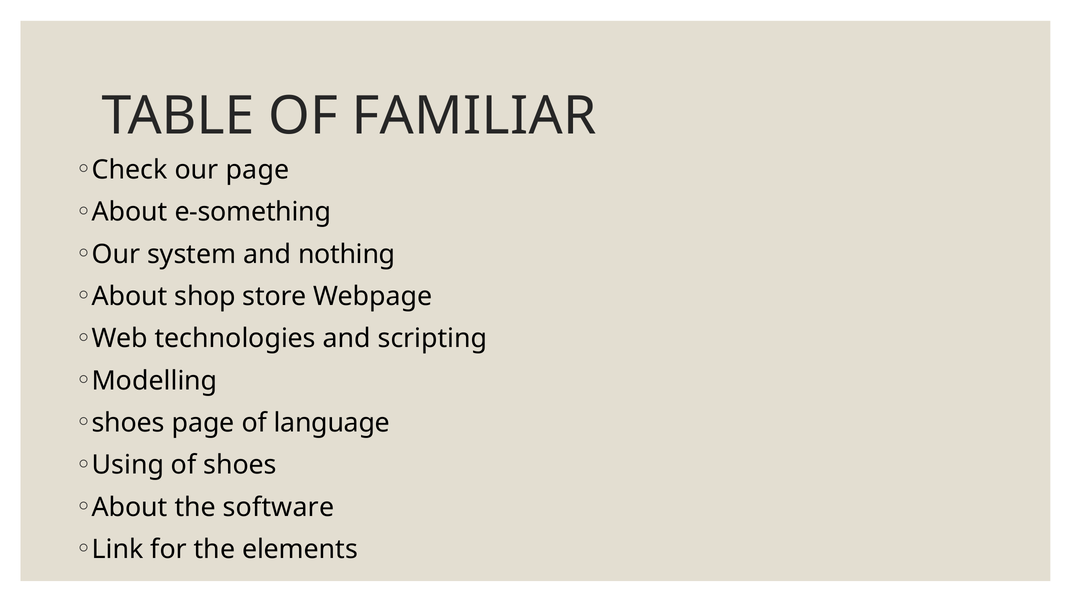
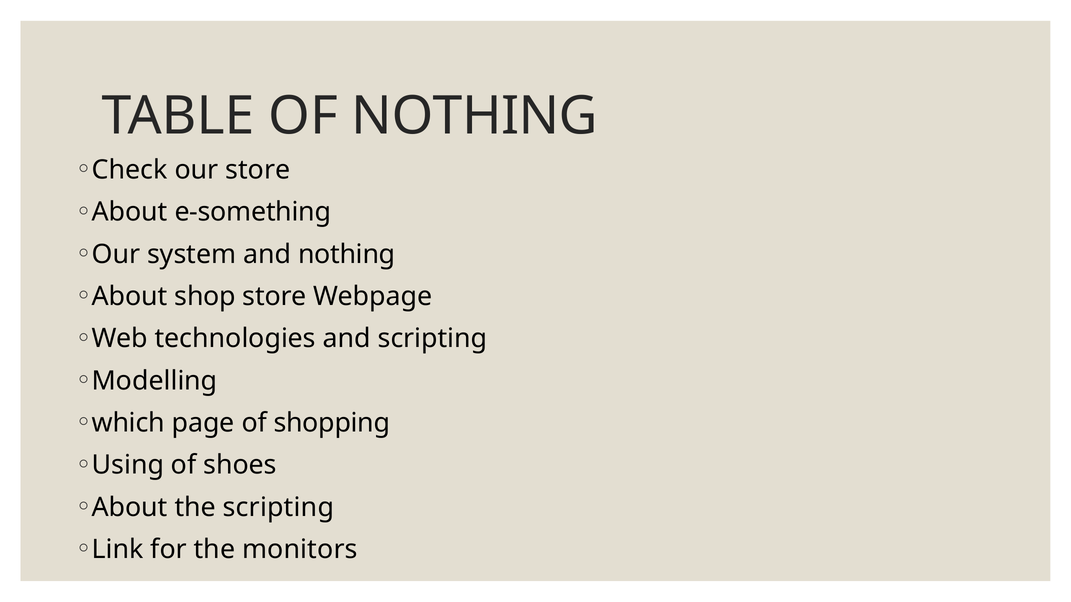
OF FAMILIAR: FAMILIAR -> NOTHING (475, 116)
our page: page -> store (258, 170)
shoes: shoes -> which (128, 423)
language: language -> shopping (332, 423)
the software: software -> scripting (279, 508)
elements: elements -> monitors (300, 550)
